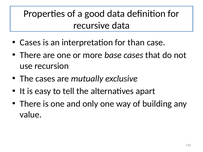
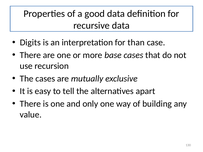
Cases: Cases -> Digits (30, 43)
